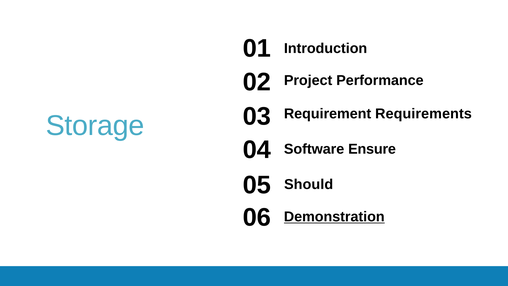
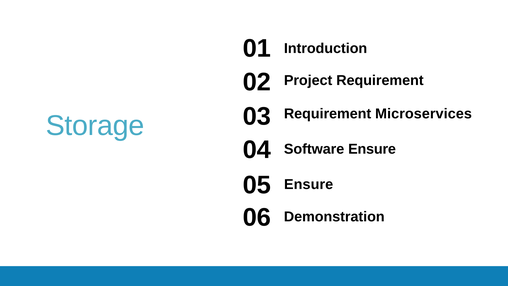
Project Performance: Performance -> Requirement (380, 80)
Requirements: Requirements -> Microservices (424, 114)
Should: Should -> Ensure (309, 184)
Demonstration underline: present -> none (334, 217)
